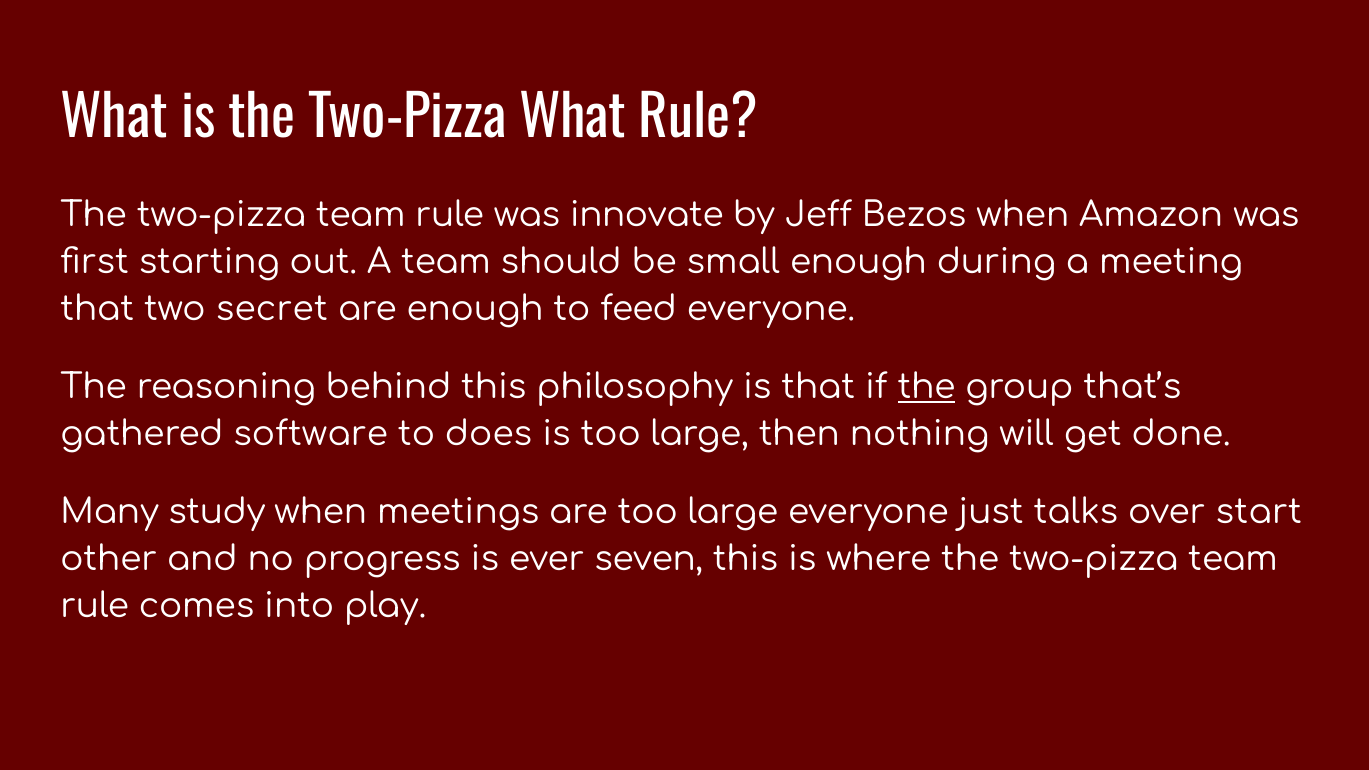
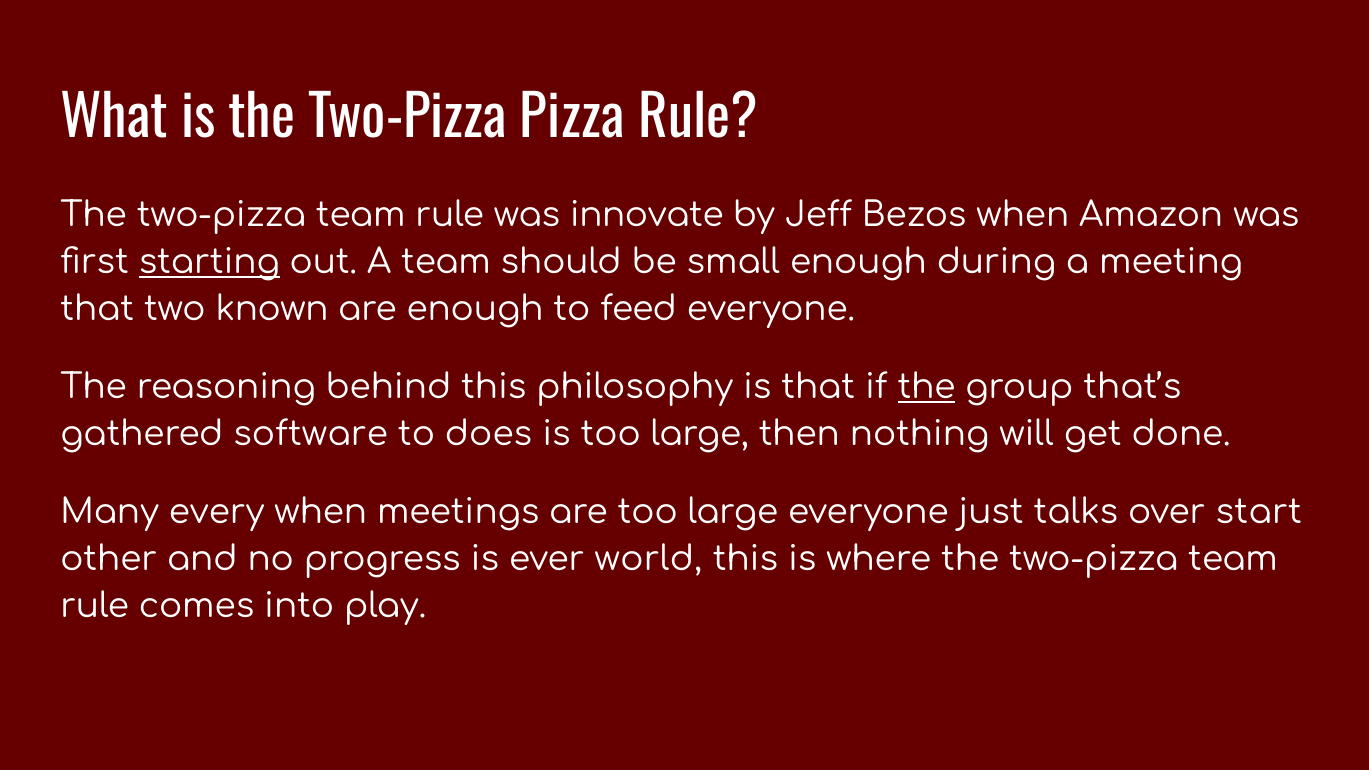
Two-Pizza What: What -> Pizza (572, 119)
starting underline: none -> present (209, 263)
secret: secret -> known (272, 310)
study: study -> every (217, 512)
seven: seven -> world (648, 559)
